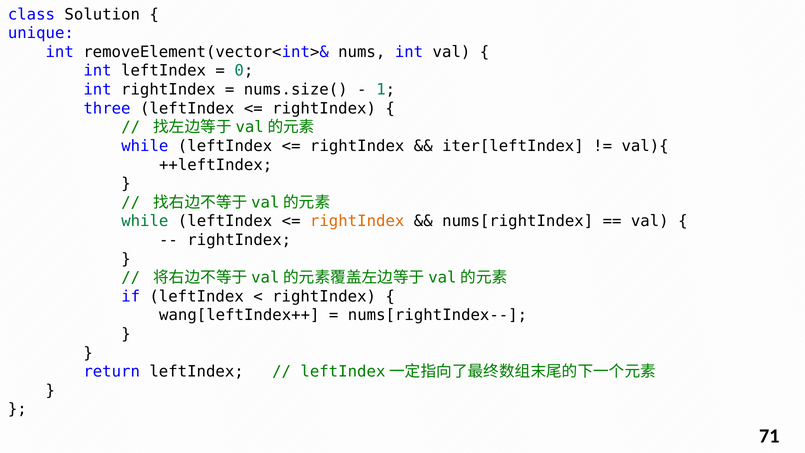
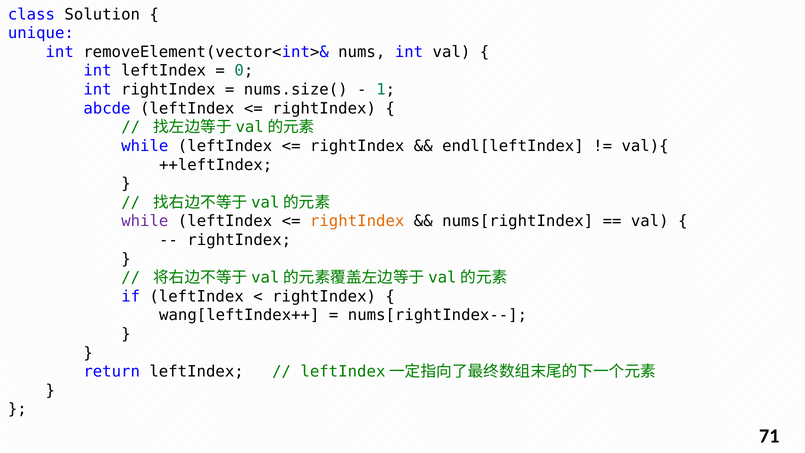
three: three -> abcde (107, 108)
iter[leftIndex: iter[leftIndex -> endl[leftIndex (513, 146)
while colour: green -> purple (145, 221)
